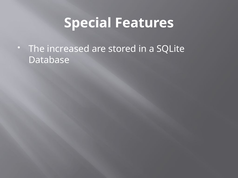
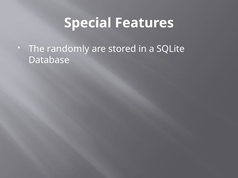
increased: increased -> randomly (68, 49)
